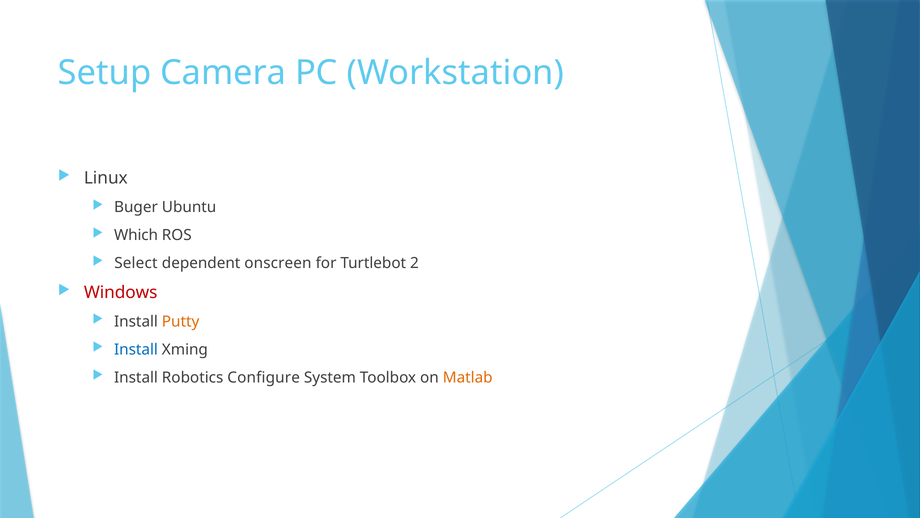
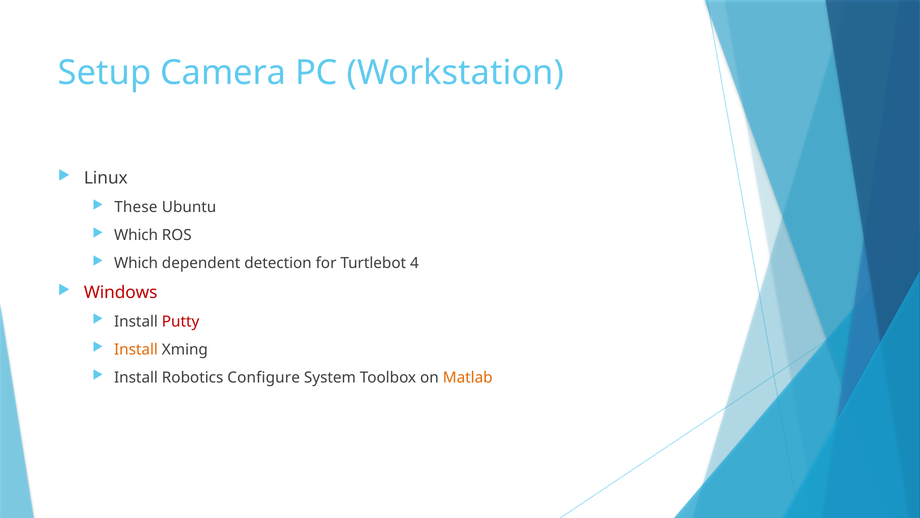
Buger: Buger -> These (136, 207)
Select: Select -> Which (136, 263)
onscreen: onscreen -> detection (278, 263)
2: 2 -> 4 (415, 263)
Putty colour: orange -> red (181, 321)
Install colour: blue -> orange (136, 349)
